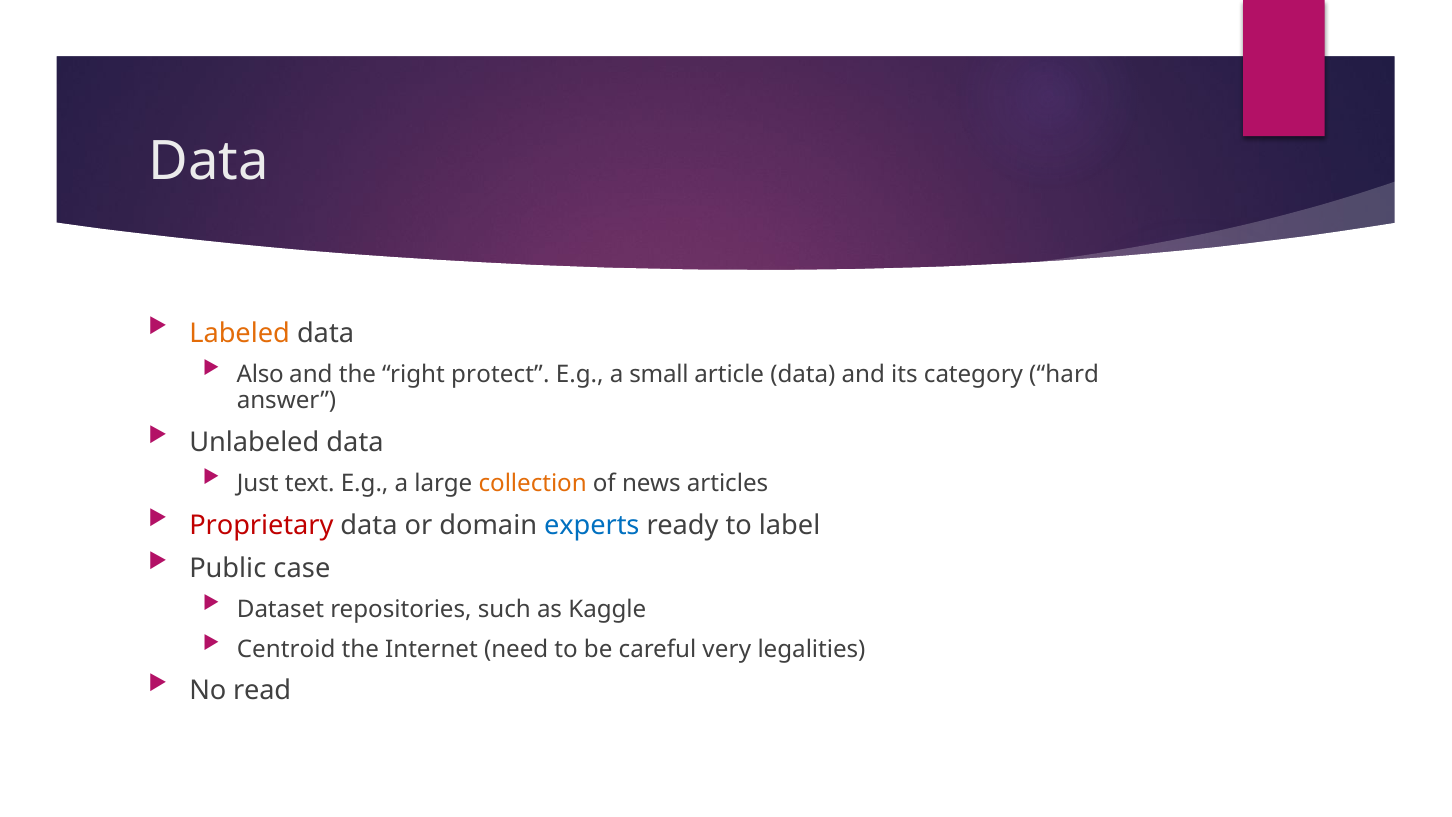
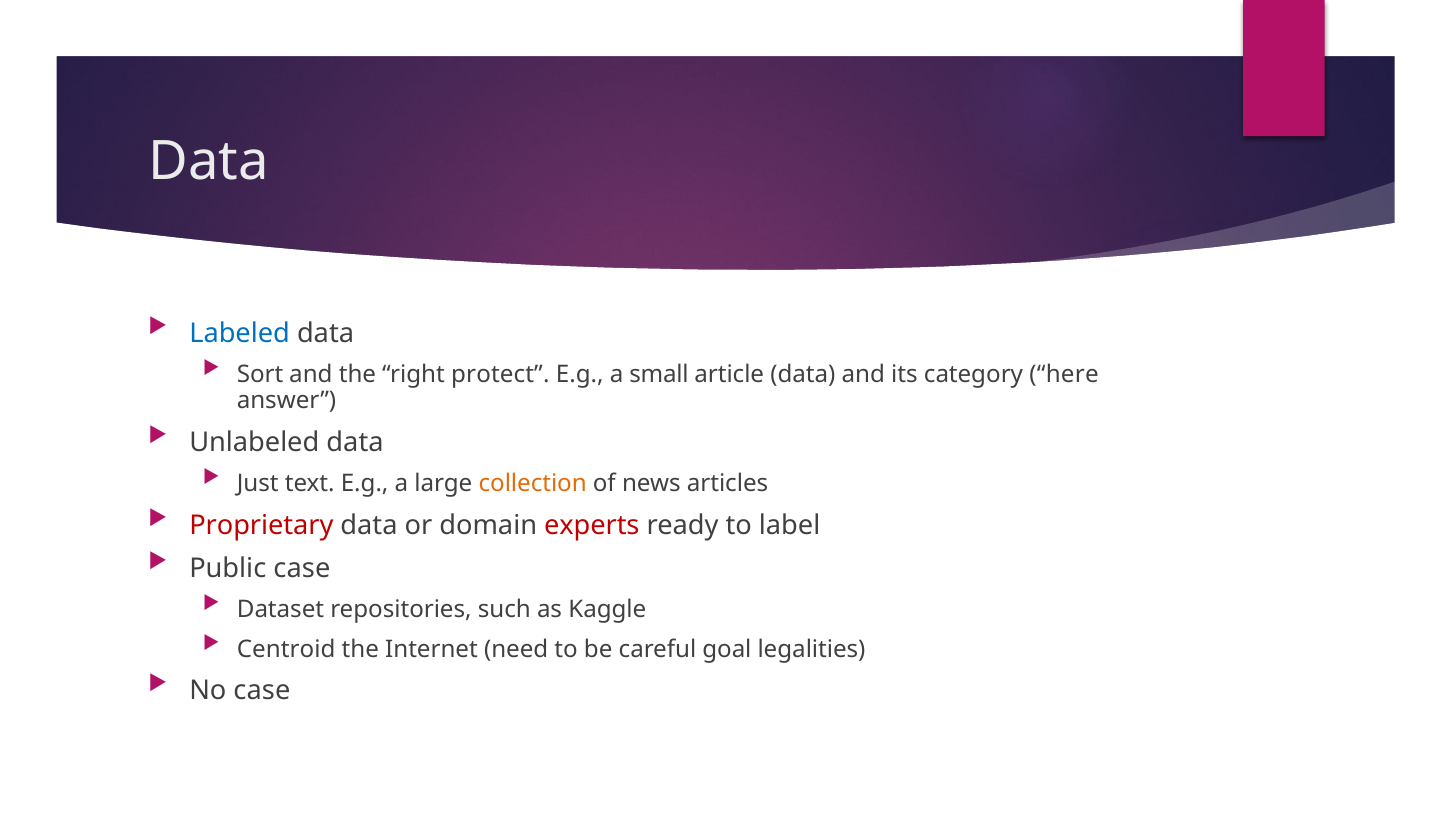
Labeled colour: orange -> blue (240, 334)
Also: Also -> Sort (260, 375)
hard: hard -> here (1064, 375)
experts colour: blue -> red (592, 525)
very: very -> goal (727, 649)
No read: read -> case (262, 691)
